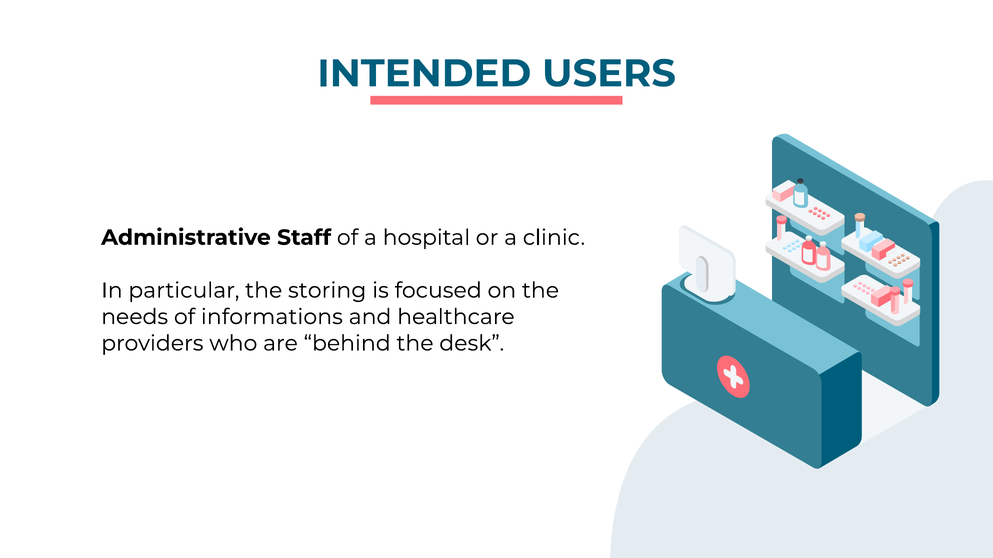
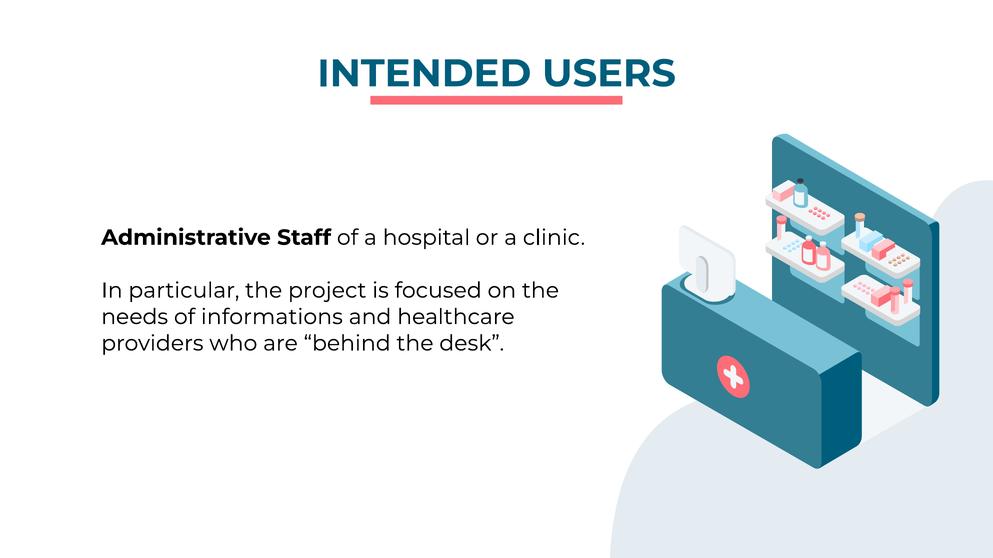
storing: storing -> project (327, 291)
